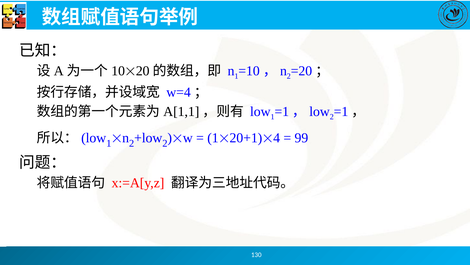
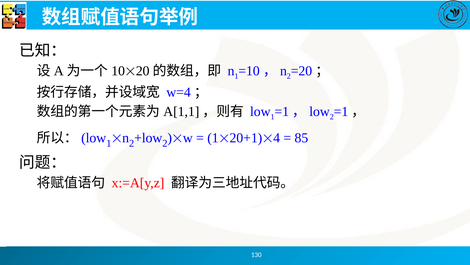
99: 99 -> 85 (301, 138)
